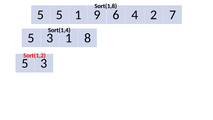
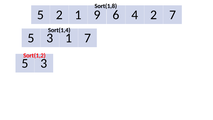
5 5: 5 -> 2 (59, 15)
1 8: 8 -> 7 (88, 38)
